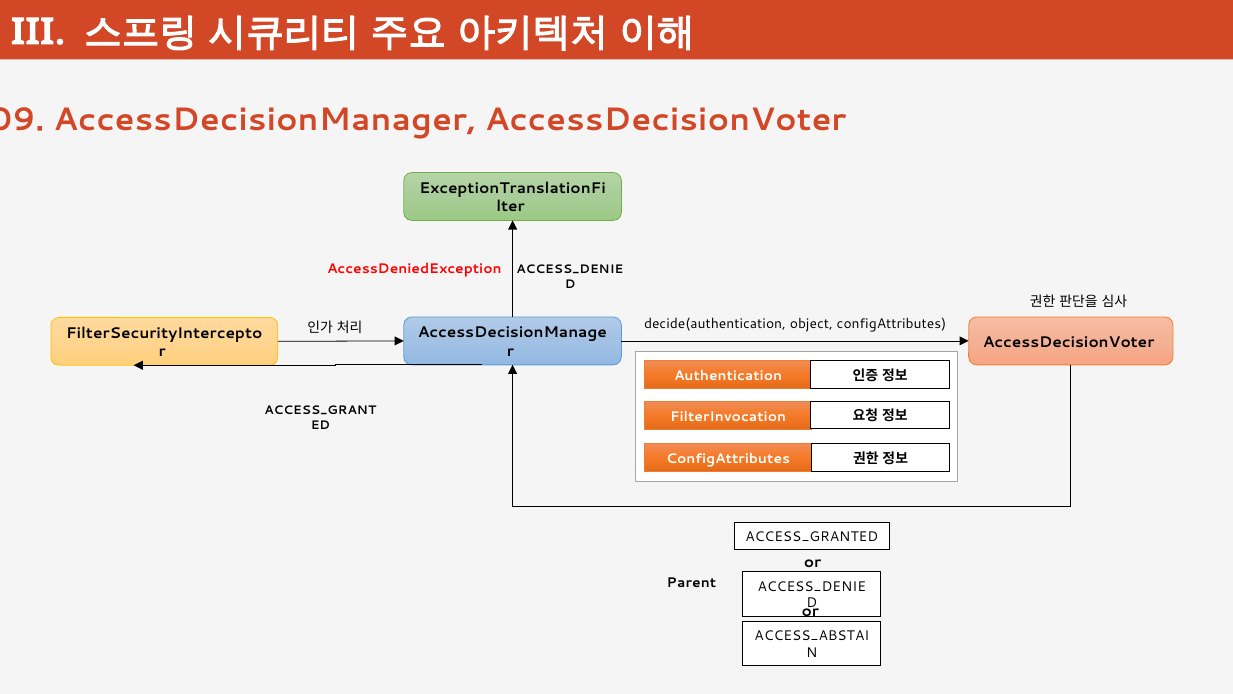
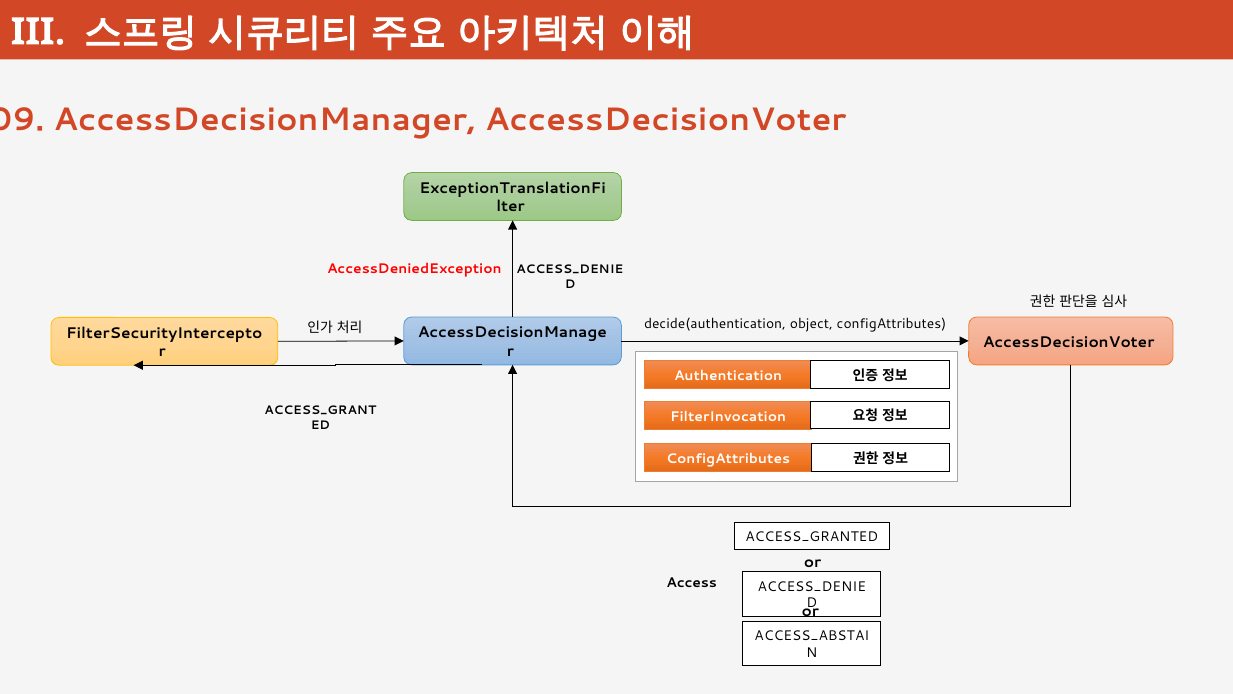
Parent: Parent -> Access (692, 582)
